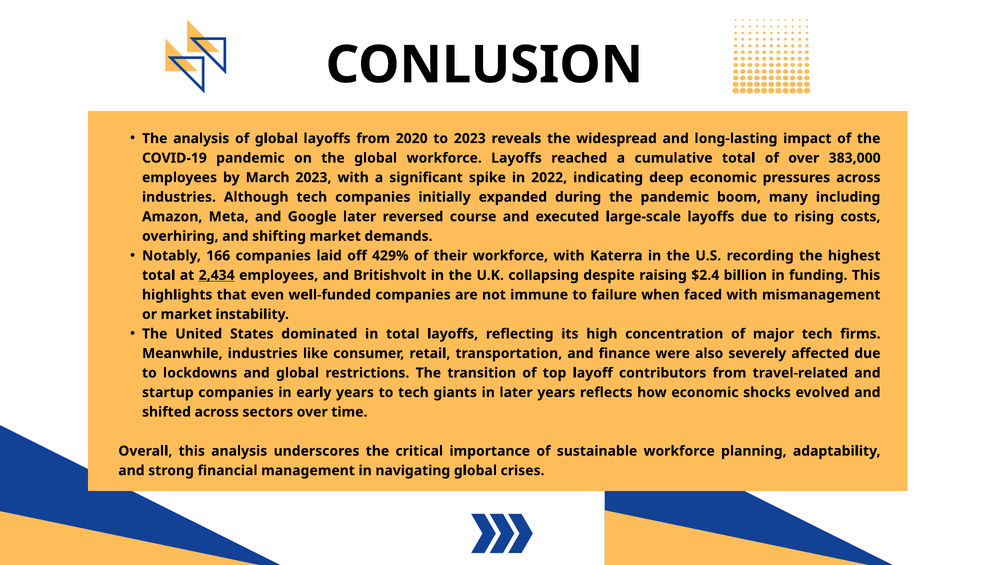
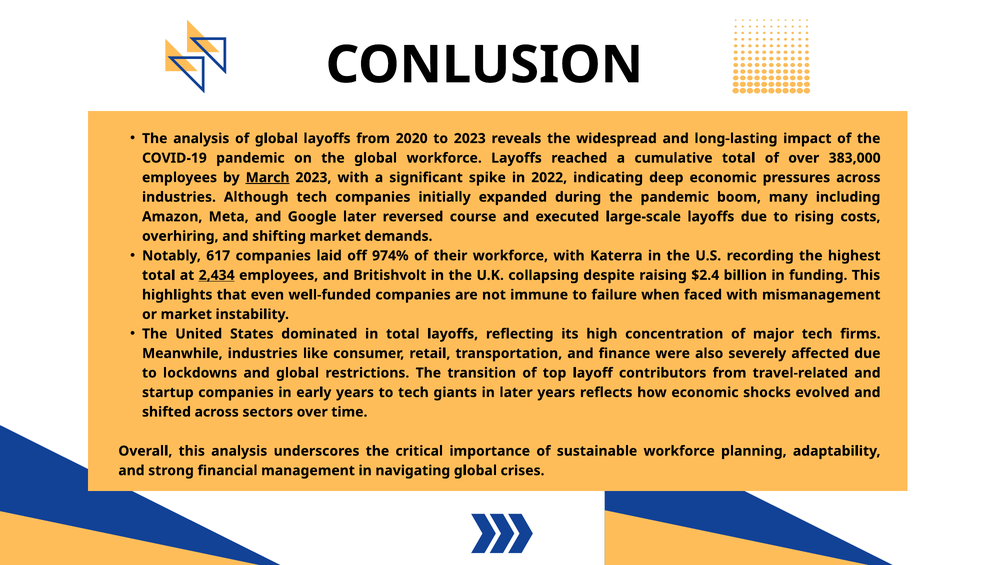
March underline: none -> present (268, 177)
166: 166 -> 617 (218, 256)
429%: 429% -> 974% (390, 256)
